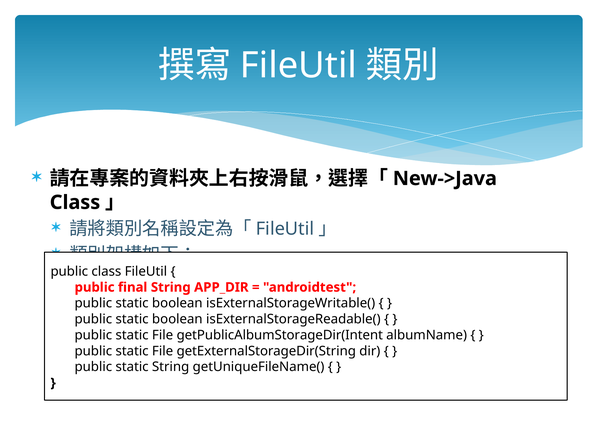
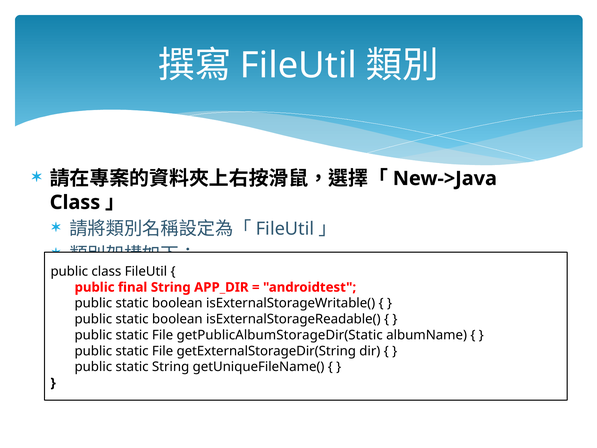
getPublicAlbumStorageDir(Intent: getPublicAlbumStorageDir(Intent -> getPublicAlbumStorageDir(Static (280, 335)
